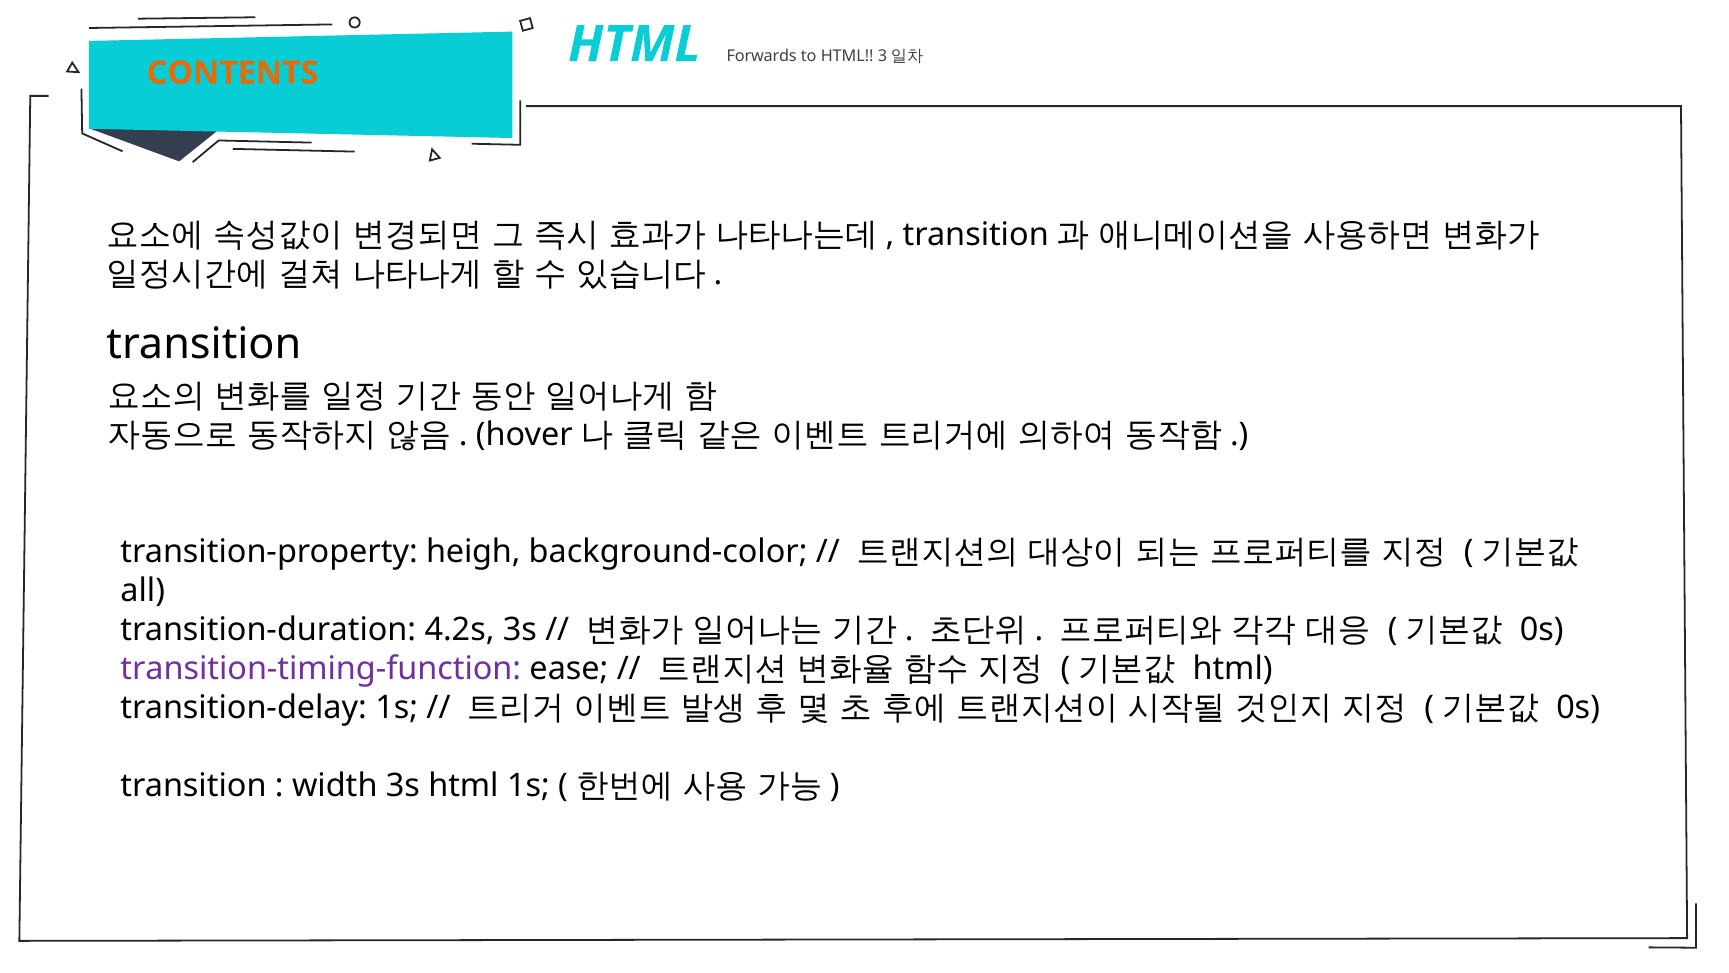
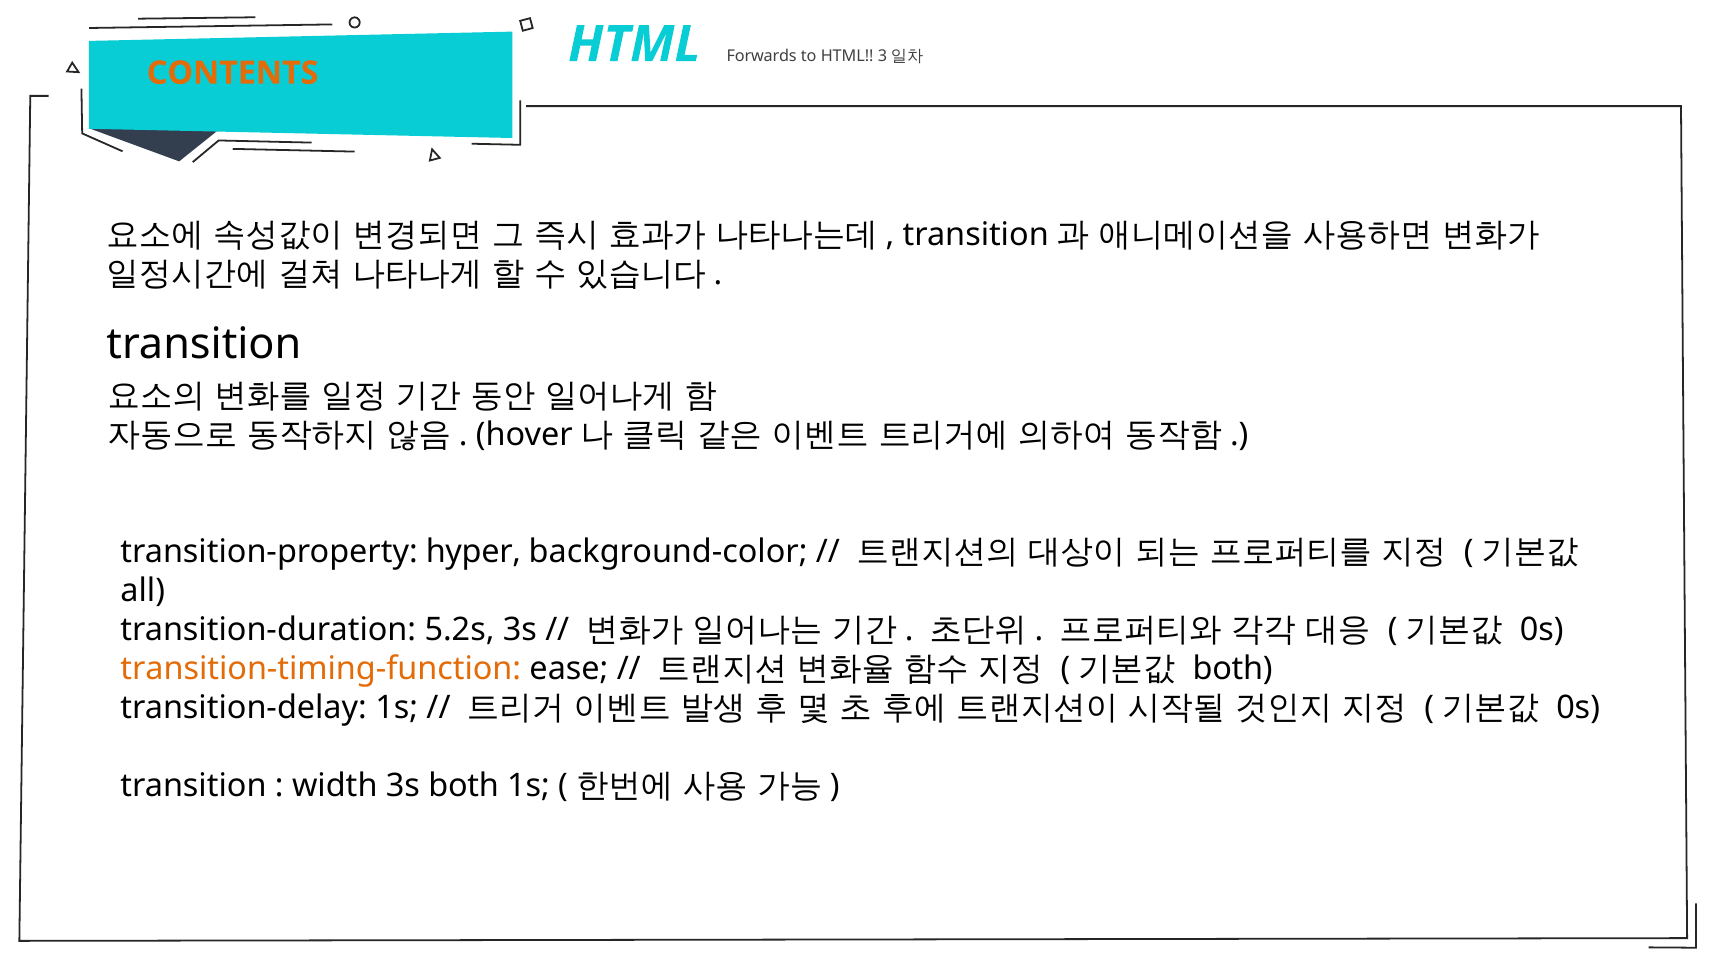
heigh: heigh -> hyper (473, 552)
4.2s: 4.2s -> 5.2s (460, 629)
transition-timing-function colour: purple -> orange (321, 668)
html: html -> both (1233, 668)
3s html: html -> both (464, 785)
